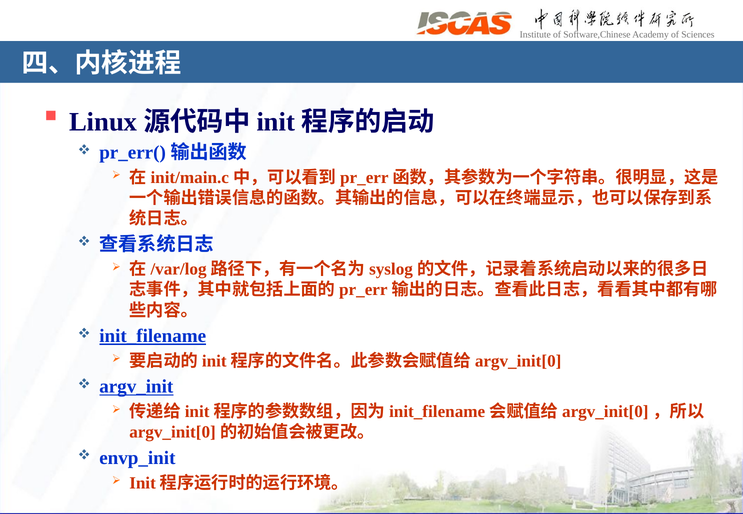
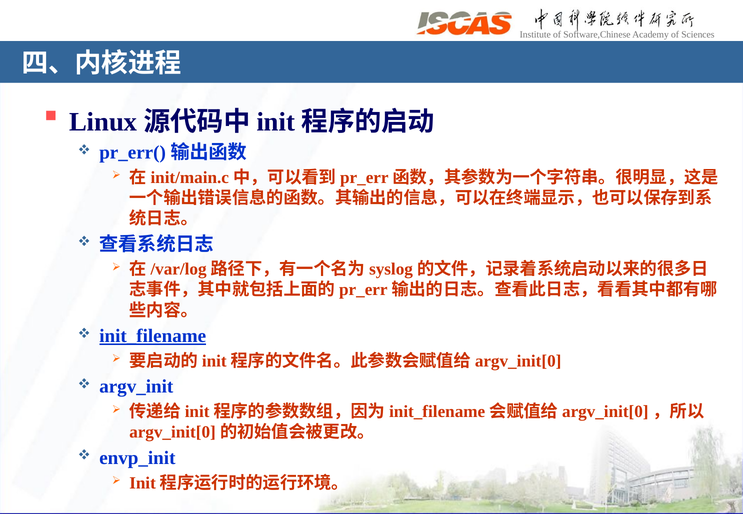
argv_init underline: present -> none (136, 387)
